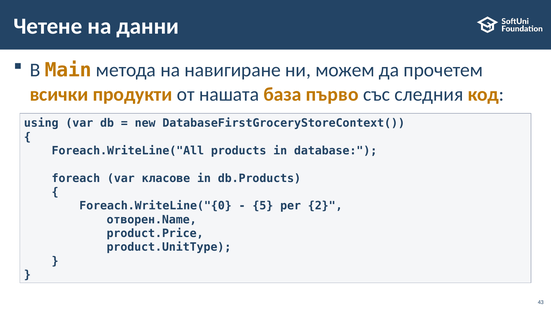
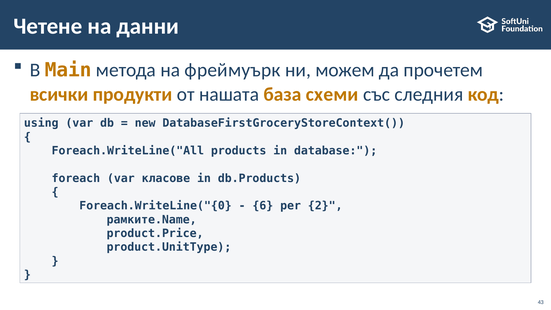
навигиране: навигиране -> фреймуърк (233, 70)
първо: първо -> схеми (332, 94)
5: 5 -> 6 (263, 206)
отворен.Name: отворен.Name -> рамките.Name (152, 220)
